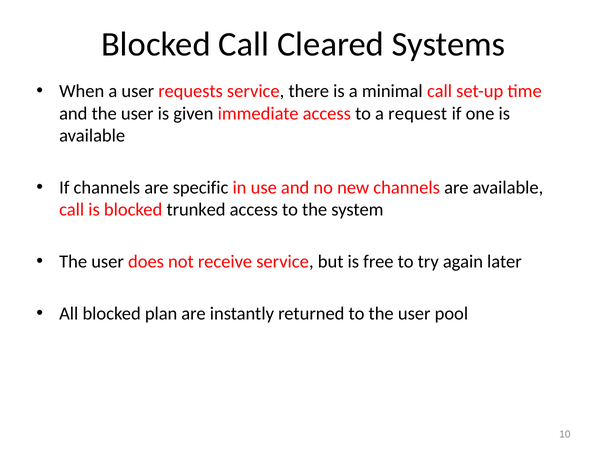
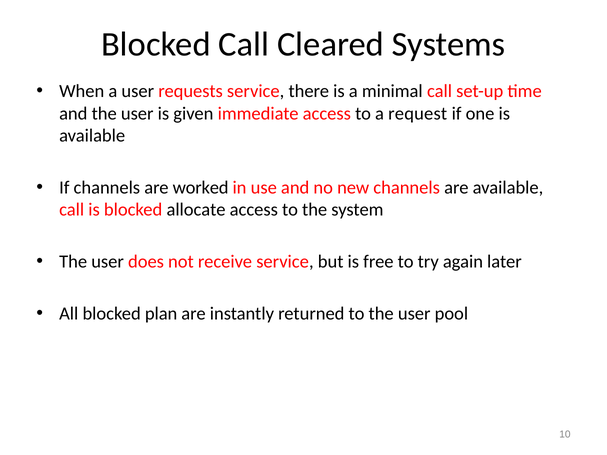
specific: specific -> worked (201, 188)
trunked: trunked -> allocate (196, 210)
